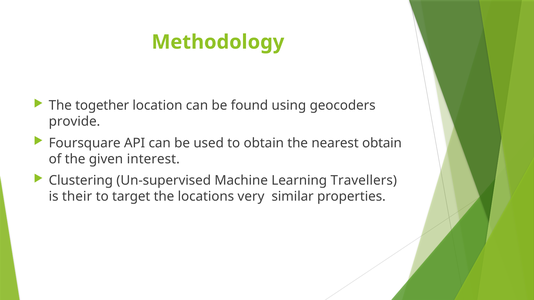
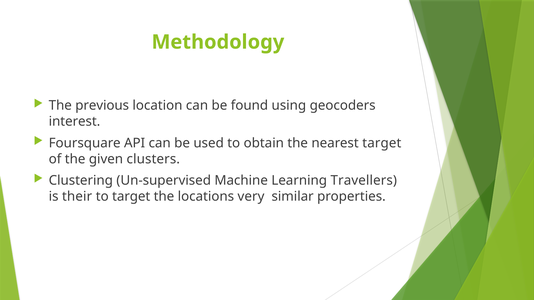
together: together -> previous (102, 106)
provide: provide -> interest (74, 122)
nearest obtain: obtain -> target (382, 143)
interest: interest -> clusters (153, 159)
